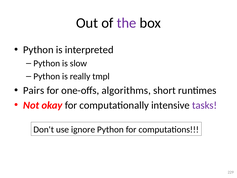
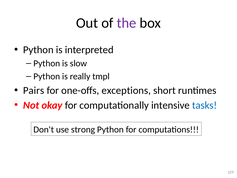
algorithms: algorithms -> exceptions (126, 90)
tasks colour: purple -> blue (205, 105)
ignore: ignore -> strong (83, 129)
